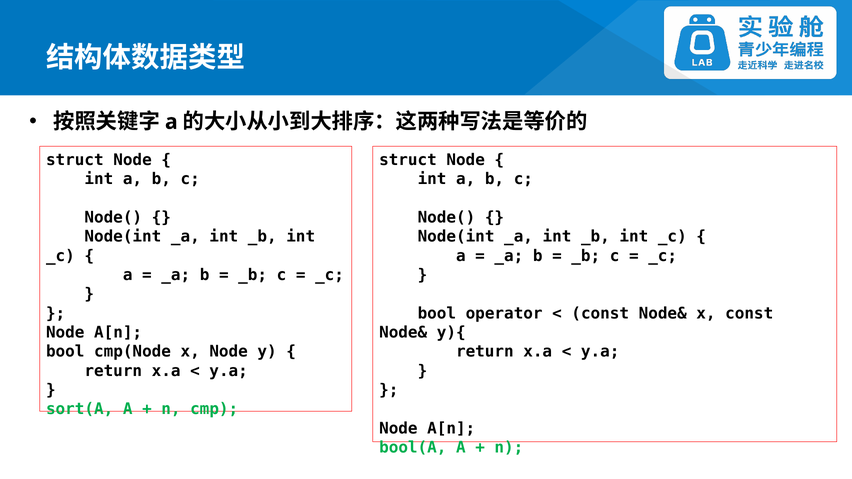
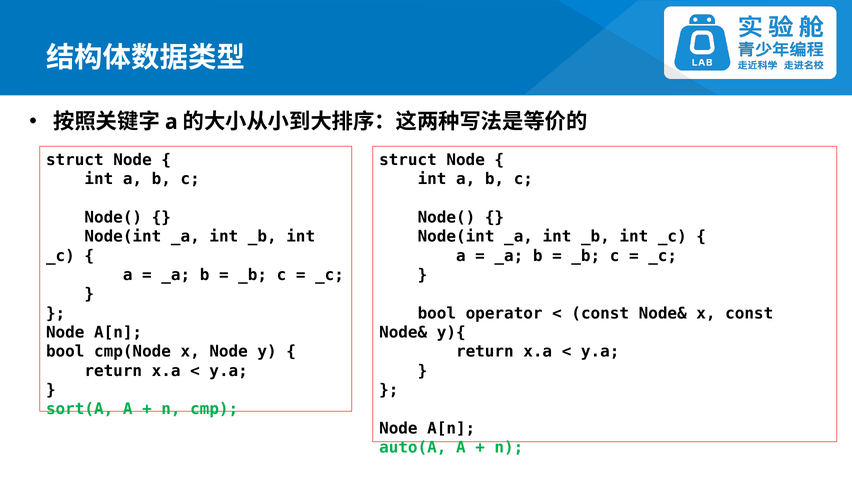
bool(A: bool(A -> auto(A (413, 448)
